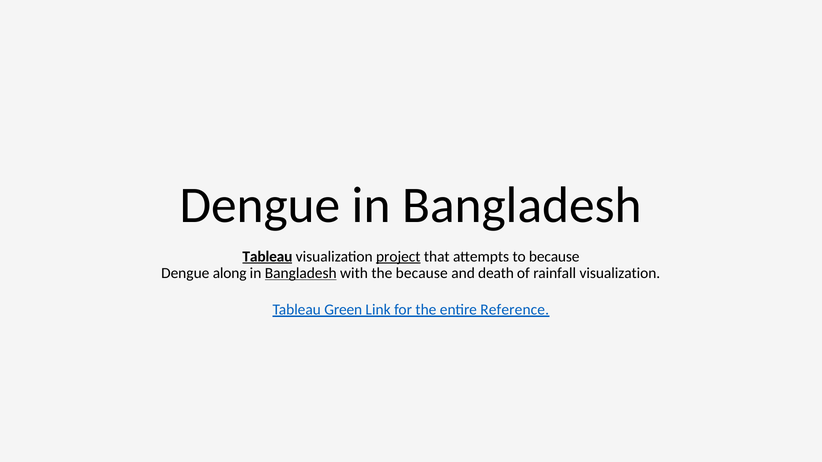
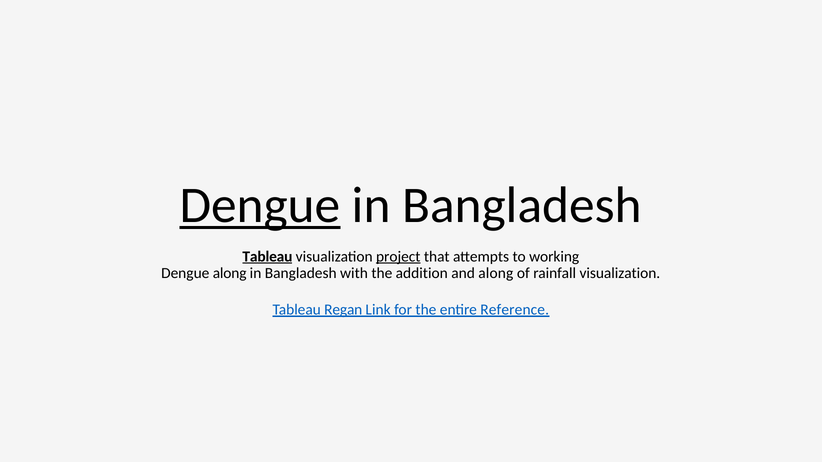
Dengue underline: none -> present (260, 205)
to because: because -> working (554, 257)
Bangladesh underline: present -> none (301, 273)
the because: because -> addition (422, 273)
and death: death -> along (496, 273)
Green: Green -> Regan (343, 310)
